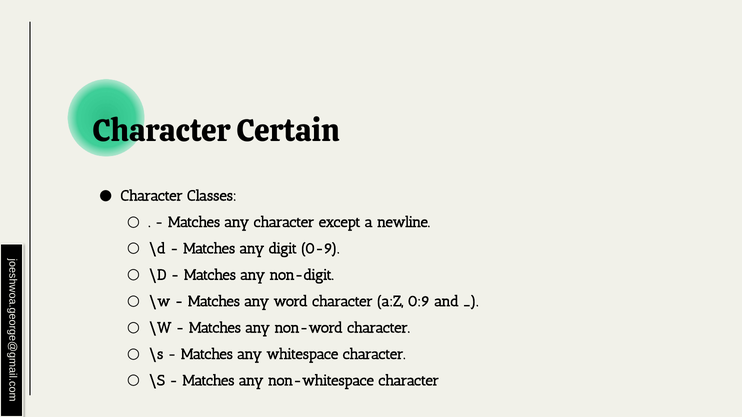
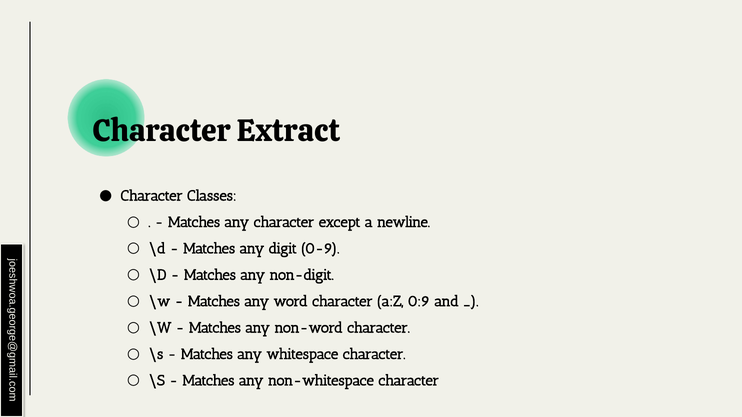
Certain: Certain -> Extract (289, 131)
